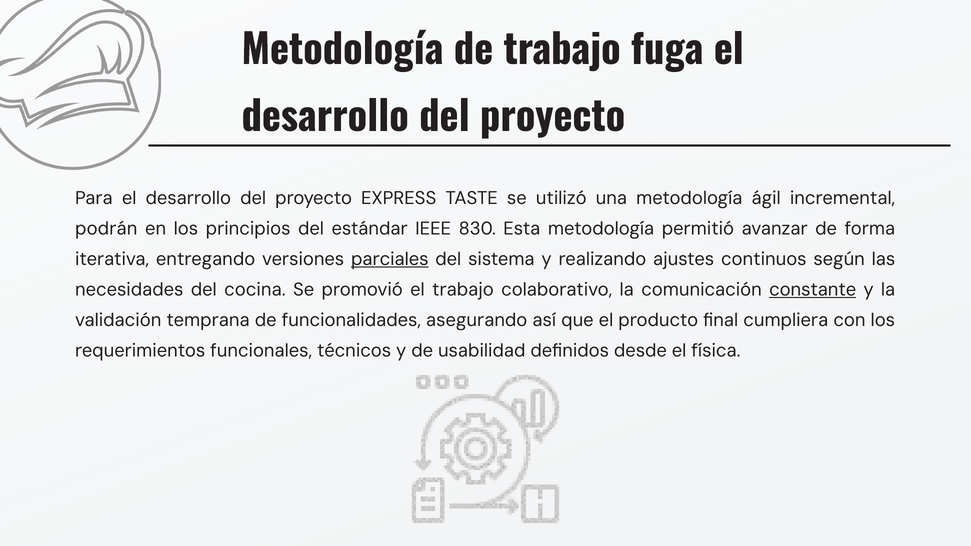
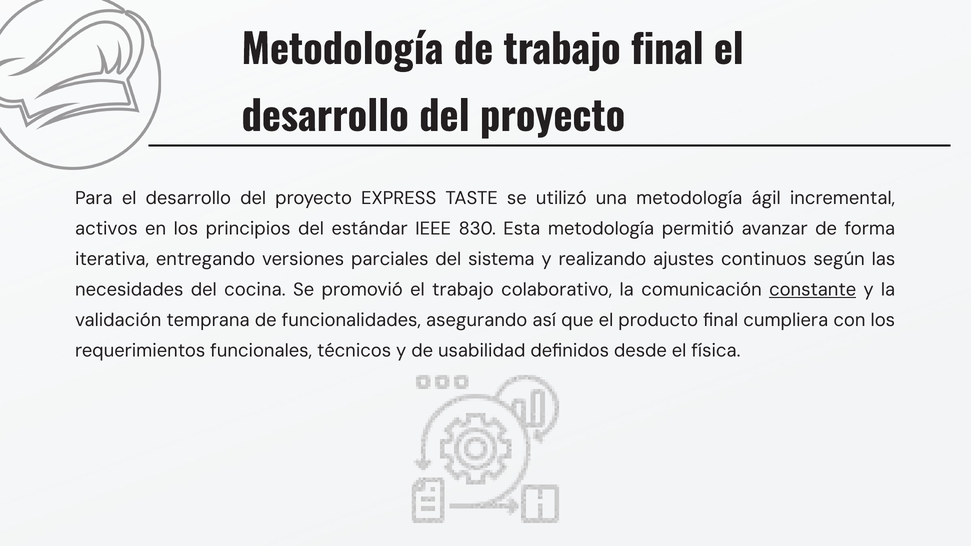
trabajo fuga: fuga -> final (667, 51)
podrán: podrán -> activos (106, 229)
parciales underline: present -> none (390, 259)
